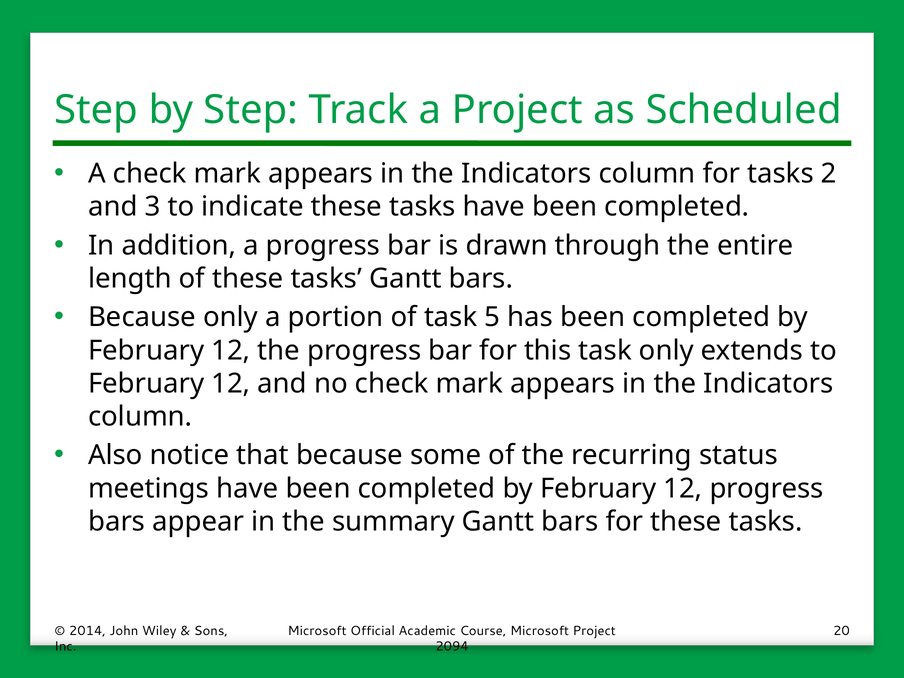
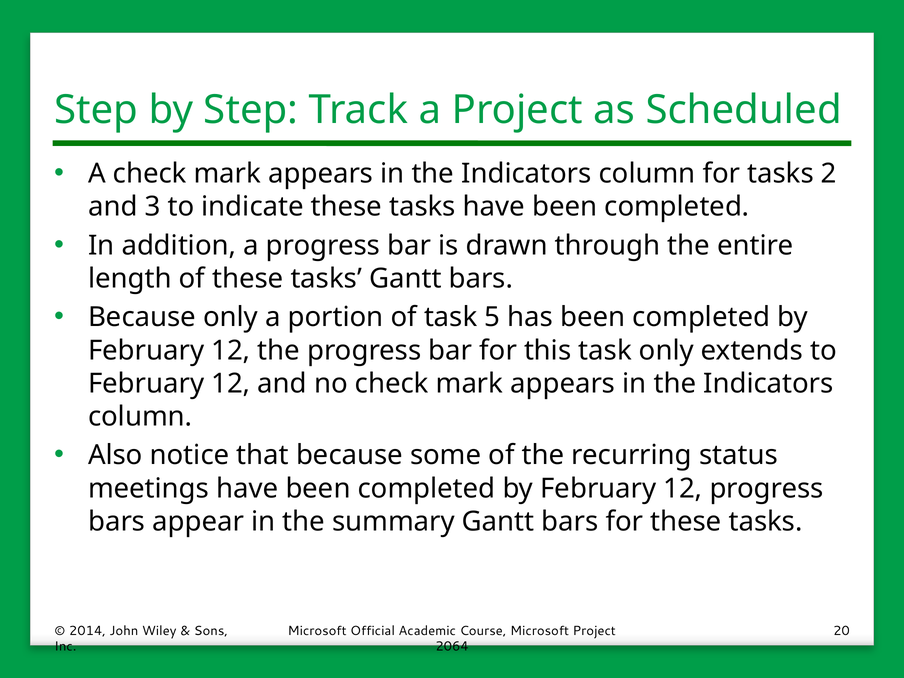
2094: 2094 -> 2064 (452, 647)
